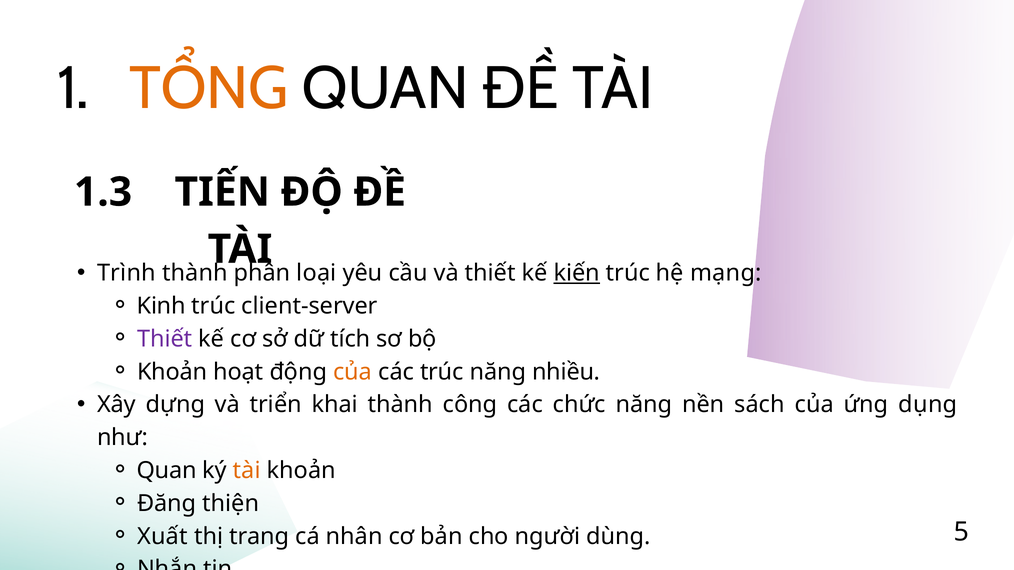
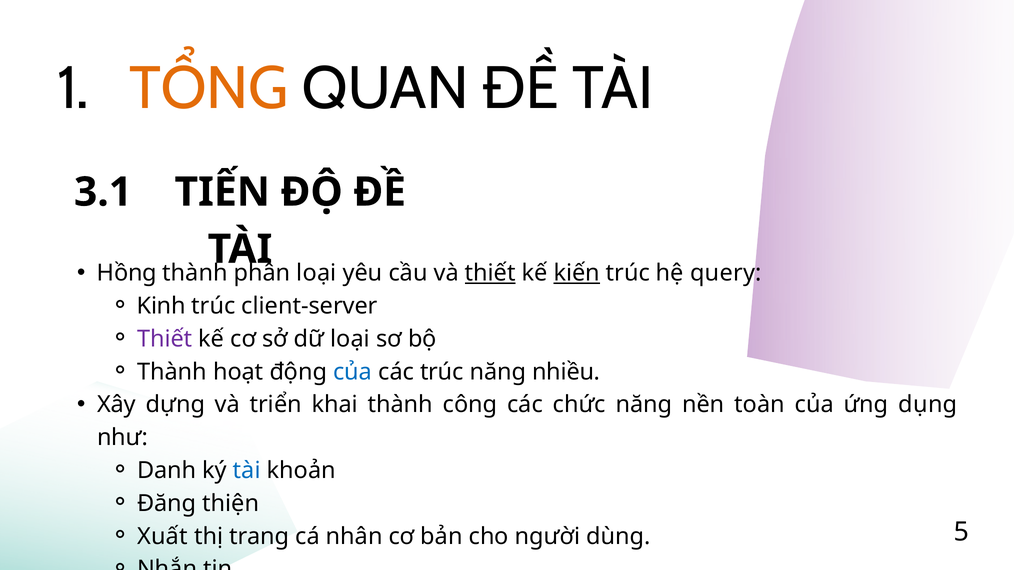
1.3: 1.3 -> 3.1 (103, 192)
Trình: Trình -> Hồng (127, 273)
thiết underline: none -> present (490, 273)
mạng: mạng -> query (726, 273)
dữ tích: tích -> loại (350, 339)
Khoản: Khoản -> Thành (172, 372)
của colour: orange -> blue (353, 372)
sách: sách -> toàn (760, 405)
Quan: Quan -> Danh (167, 471)
tài colour: orange -> blue (247, 471)
